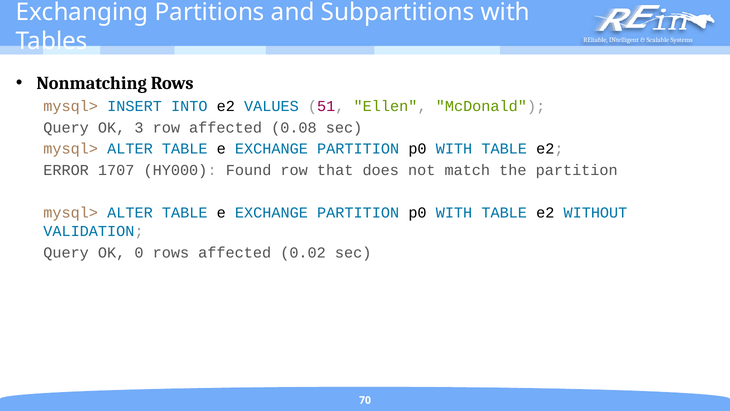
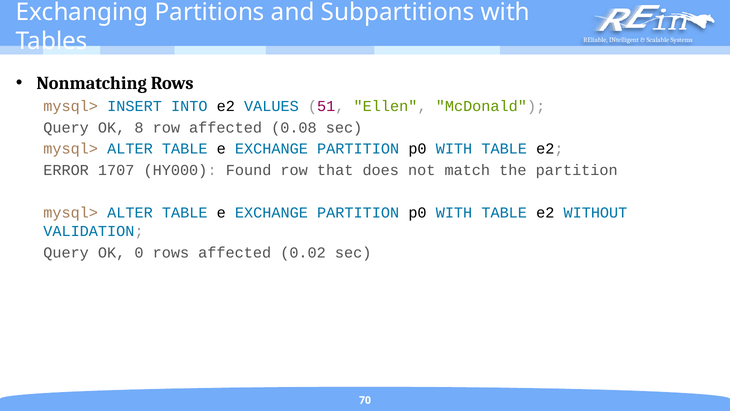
3: 3 -> 8 (139, 128)
